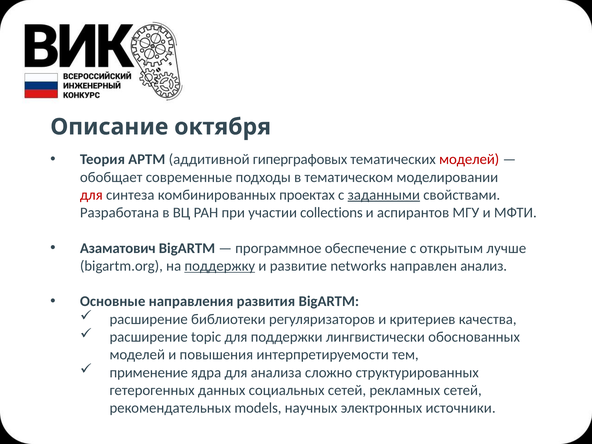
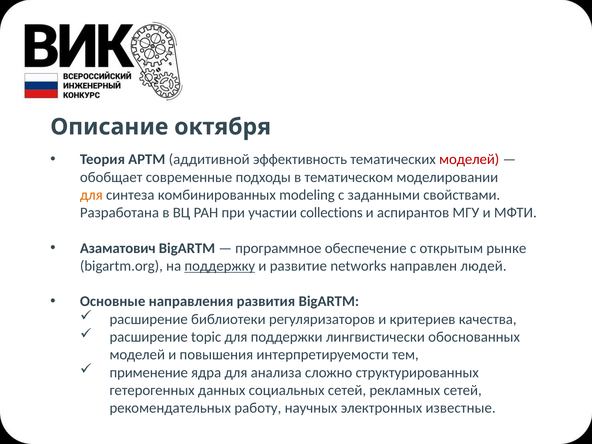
гиперграфовых: гиперграфовых -> эффективность (300, 159)
для colour: red -> orange (91, 195)
проектах: проектах -> modeling (307, 195)
заданными underline: present -> none (384, 195)
лучше: лучше -> рынке (506, 248)
анализ: анализ -> людей (484, 266)
models: models -> работу (258, 408)
источники: источники -> известные (461, 408)
